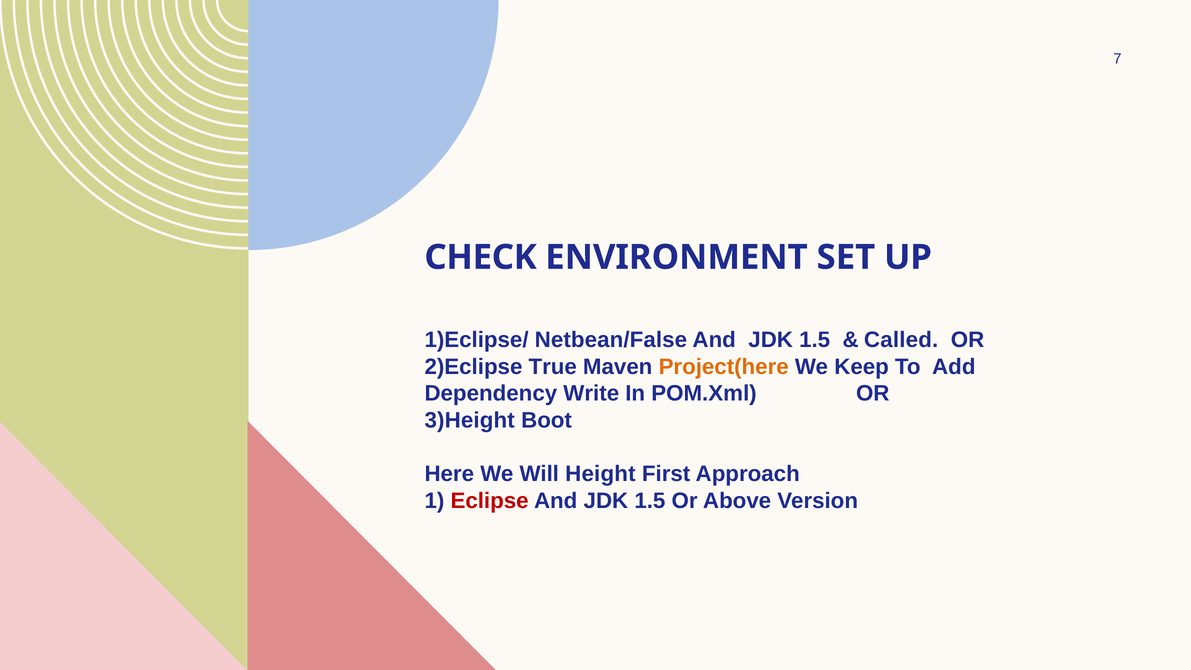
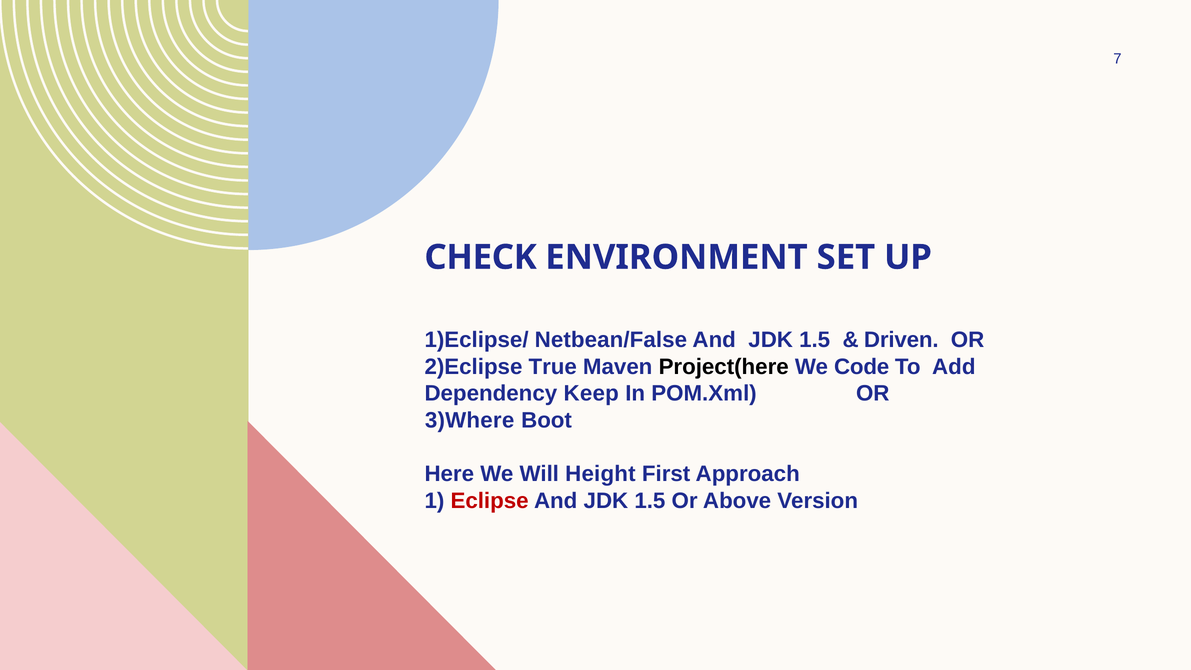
Called: Called -> Driven (901, 340)
Project(here colour: orange -> black (724, 367)
Keep: Keep -> Code (862, 367)
Write: Write -> Keep (591, 393)
3)Height: 3)Height -> 3)Where (470, 420)
